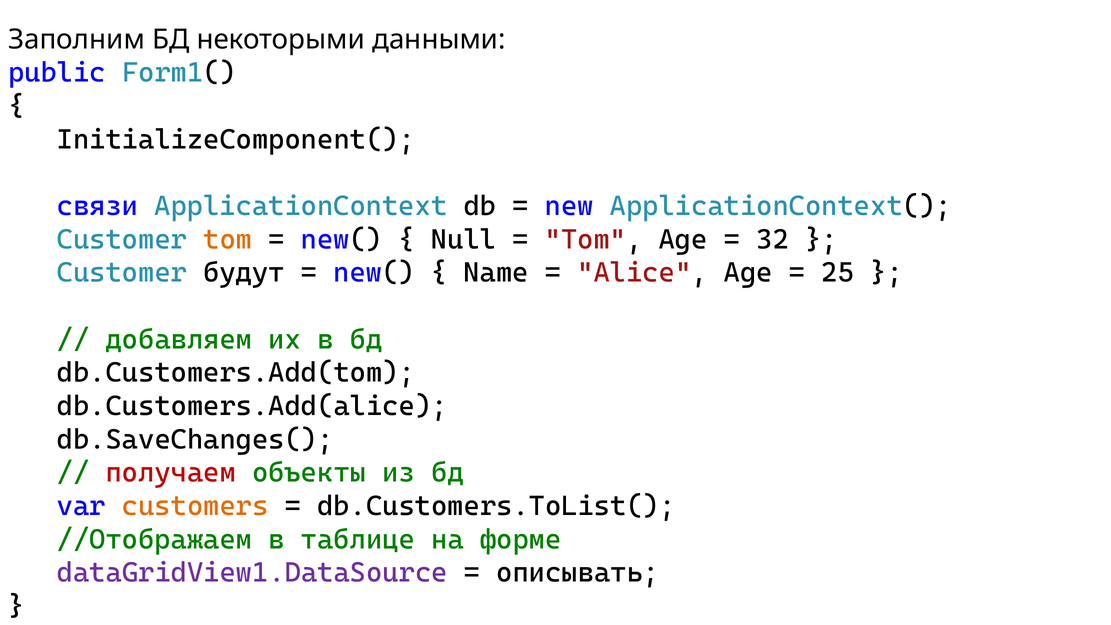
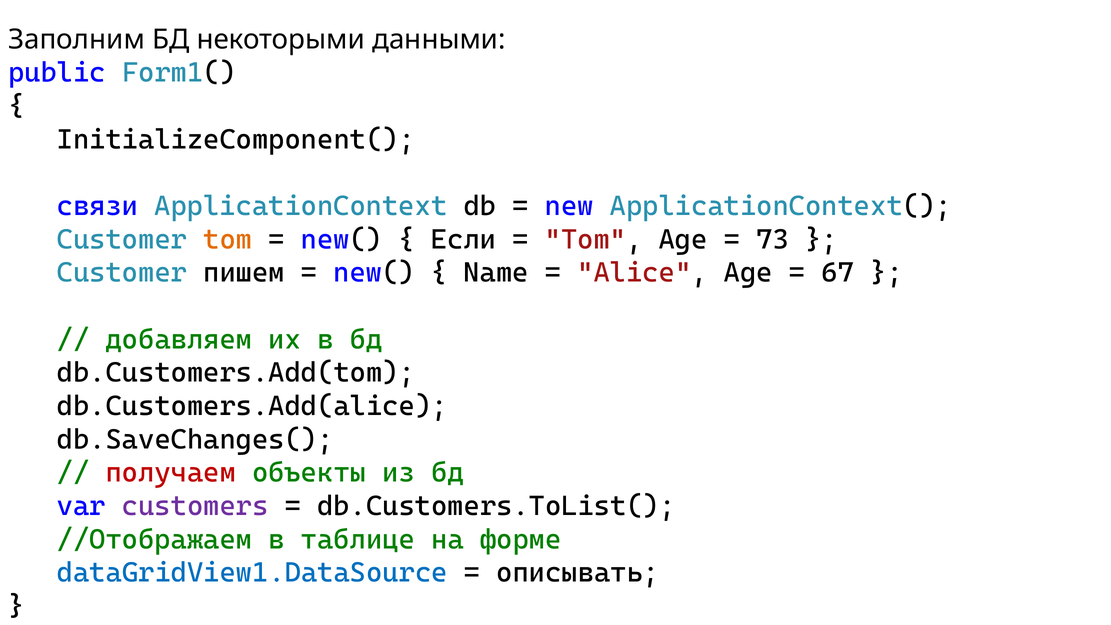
Null: Null -> Если (464, 239)
32: 32 -> 73 (773, 239)
будут: будут -> пишем (244, 273)
25: 25 -> 67 (838, 273)
customers colour: orange -> purple (195, 506)
dataGridView1.DataSource colour: purple -> blue (252, 573)
